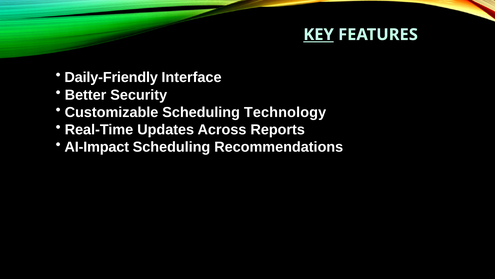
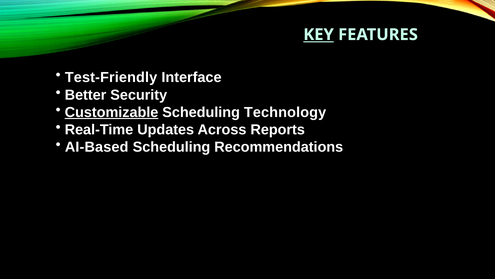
Daily-Friendly: Daily-Friendly -> Test-Friendly (111, 77)
Customizable underline: none -> present (112, 112)
AI-Impact: AI-Impact -> AI-Based (97, 147)
